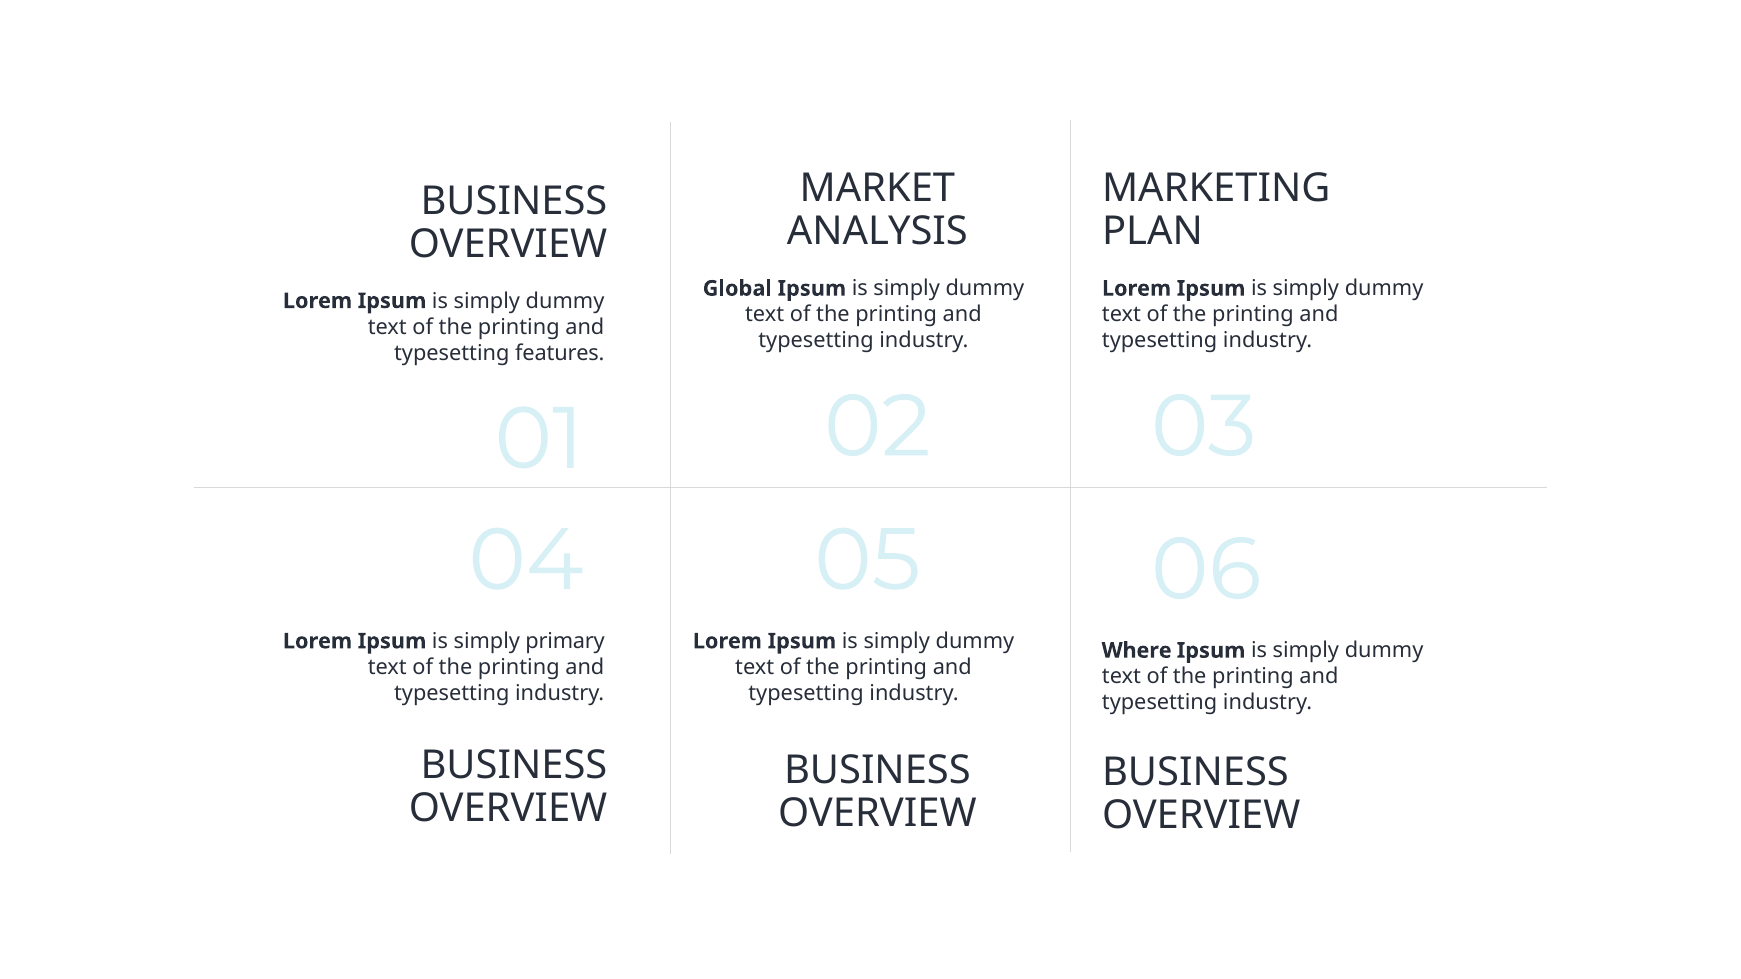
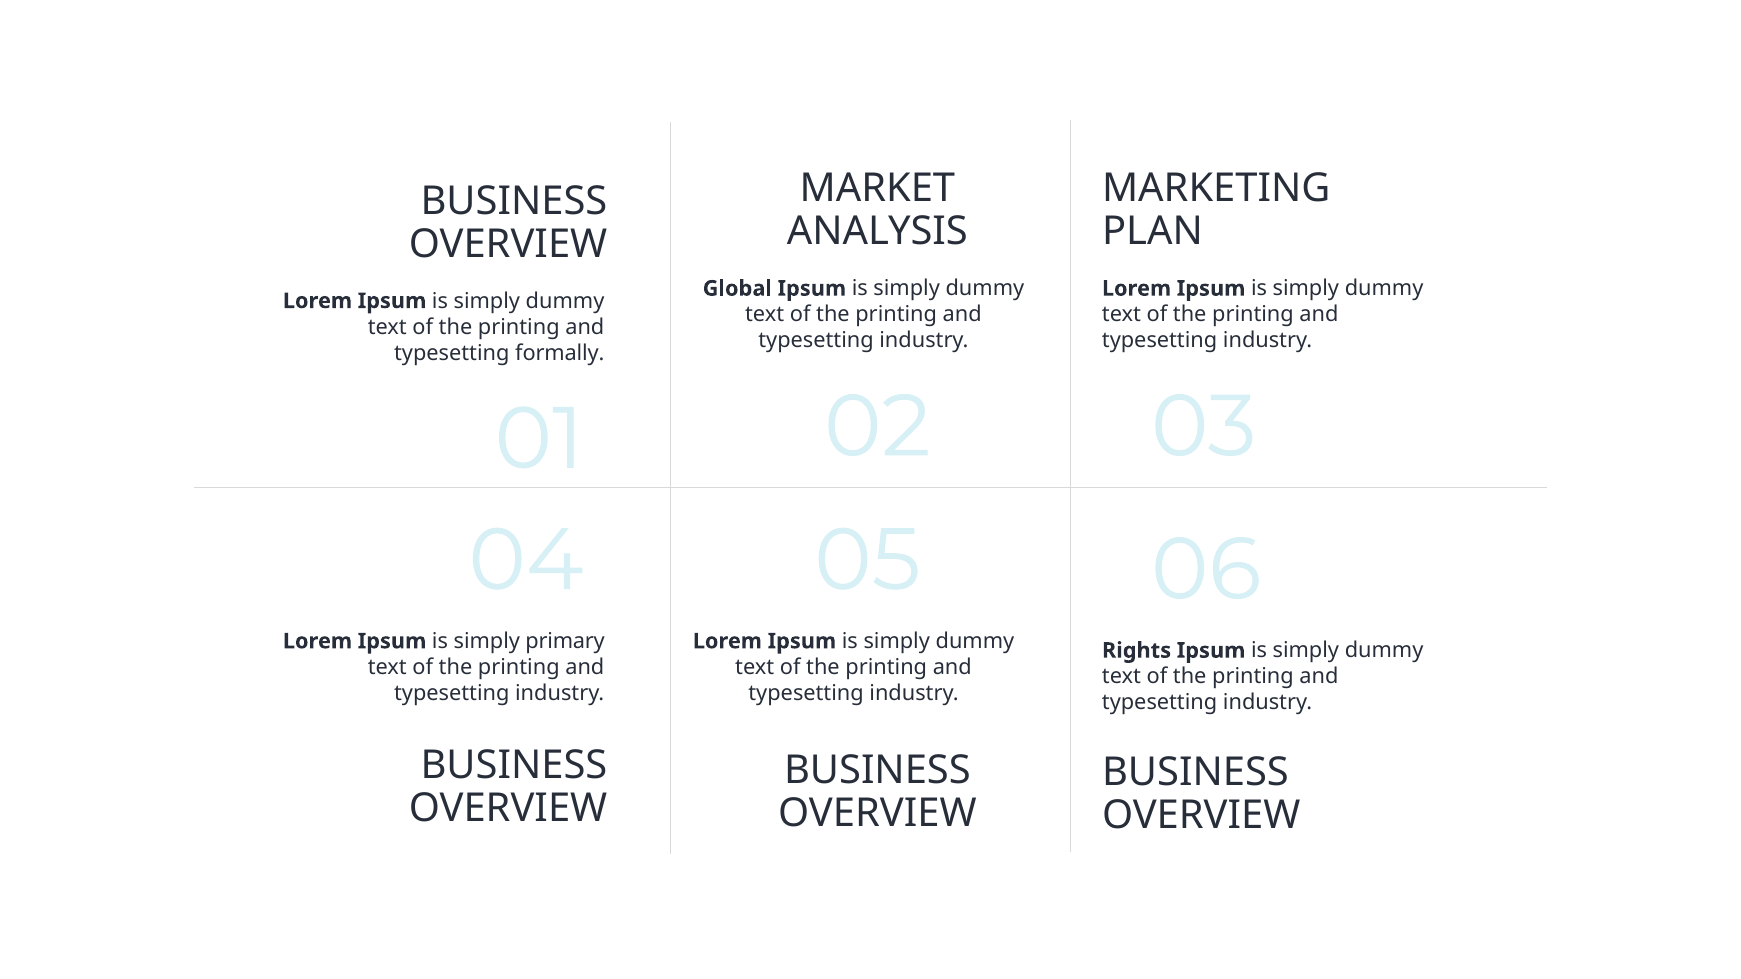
features: features -> formally (560, 353)
Where: Where -> Rights (1137, 651)
